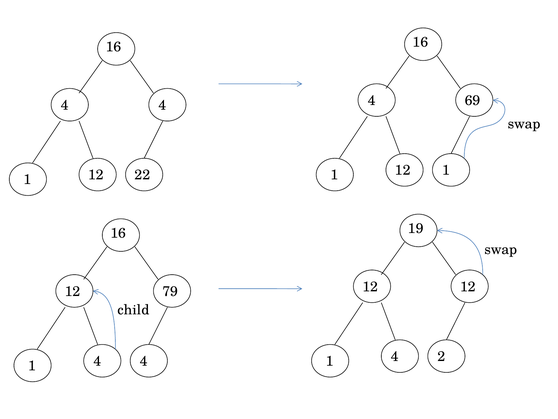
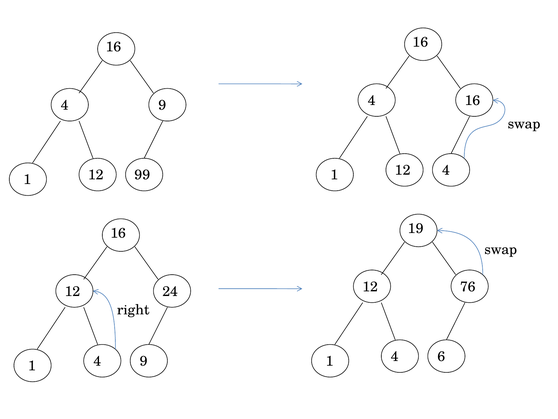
69: 69 -> 16 (472, 100)
4 4: 4 -> 9 (162, 105)
1 1: 1 -> 4 (446, 170)
22: 22 -> 99 (142, 175)
12 12: 12 -> 76 (468, 286)
79: 79 -> 24 (170, 291)
child: child -> right (133, 310)
2: 2 -> 6 (441, 356)
1 4: 4 -> 9 (144, 361)
